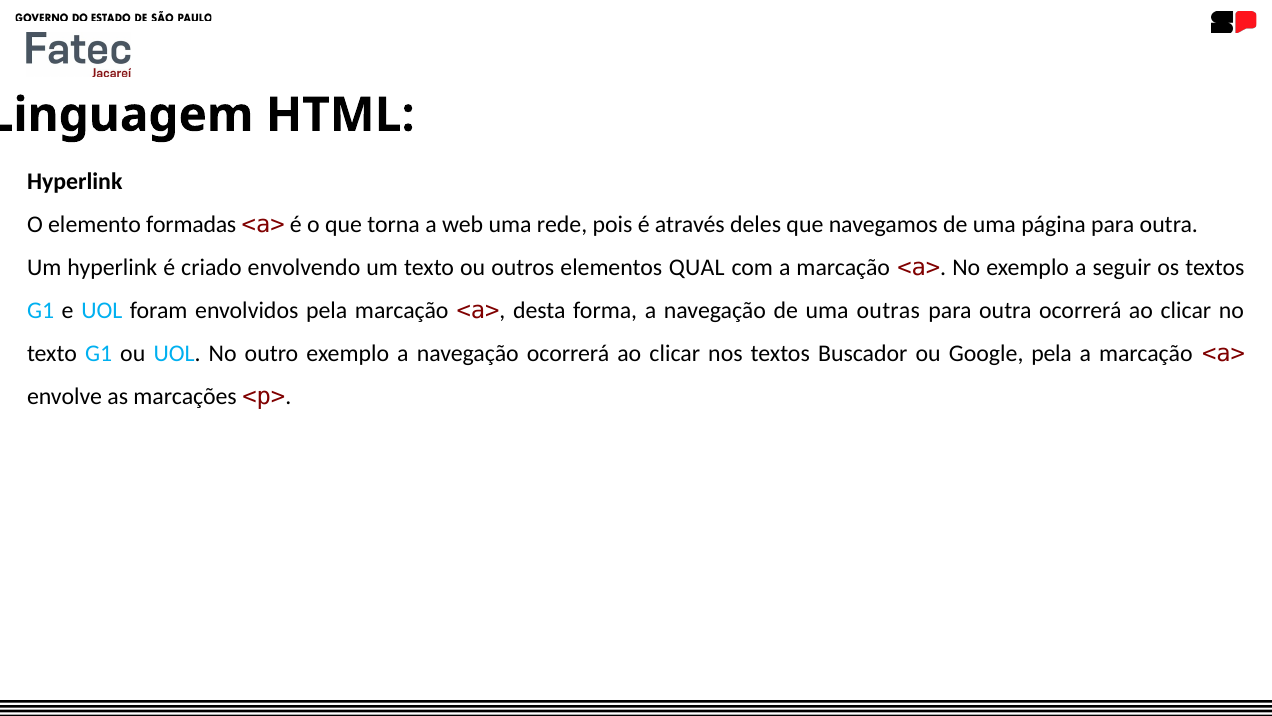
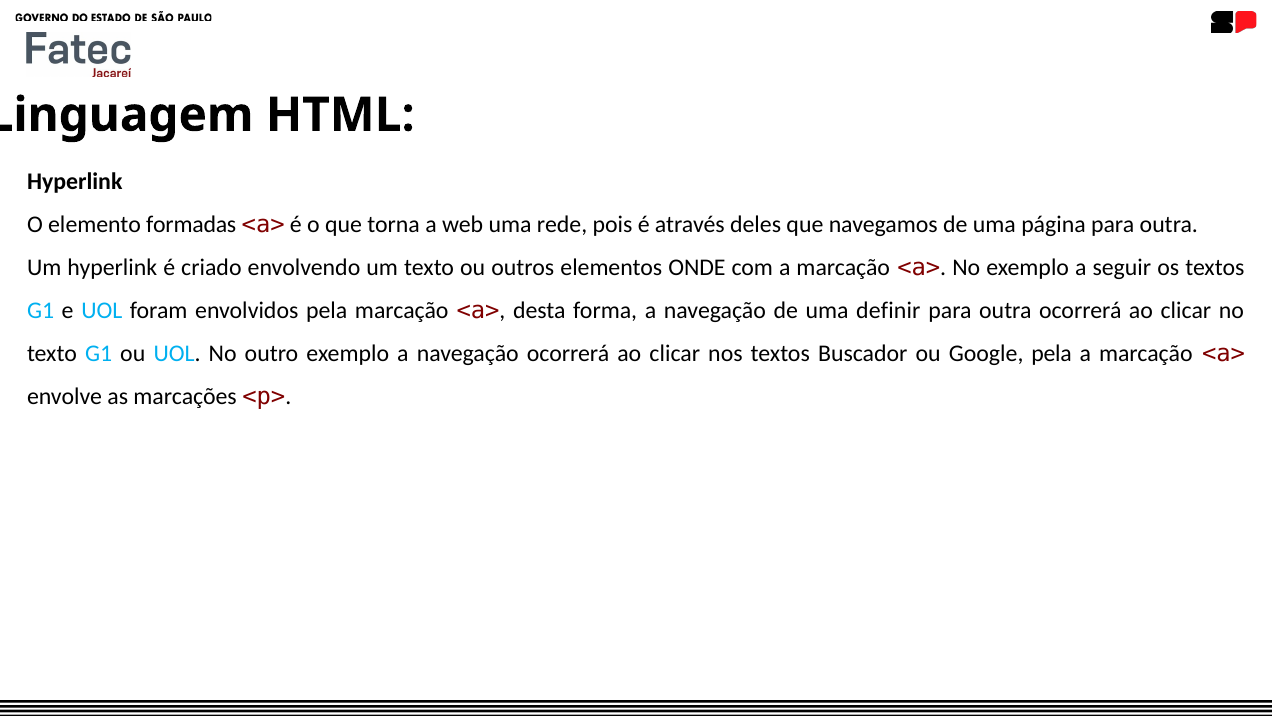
QUAL: QUAL -> ONDE (697, 267)
outras: outras -> definir (888, 310)
